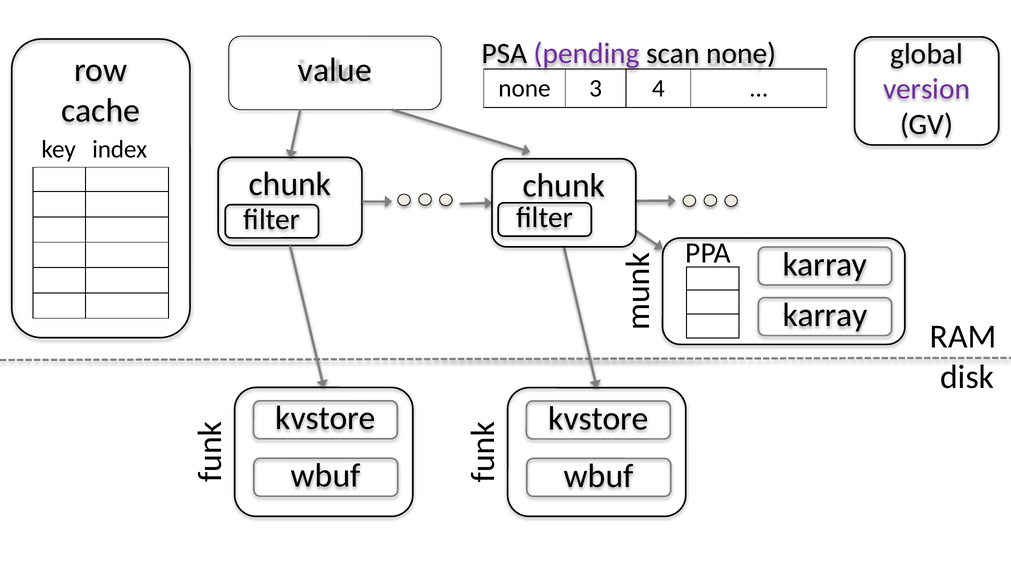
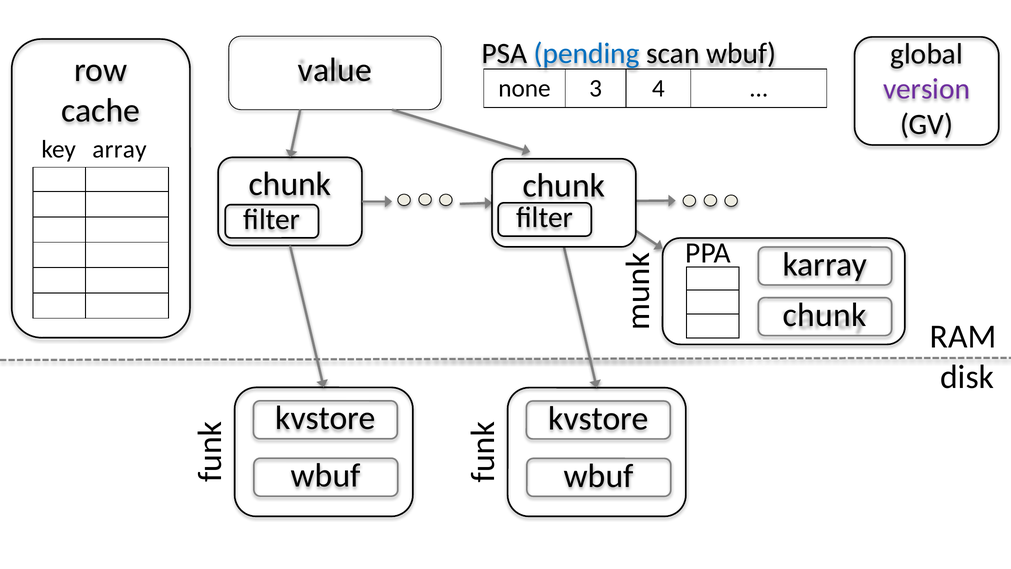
pending colour: purple -> blue (587, 54)
scan none: none -> wbuf (741, 54)
index: index -> array (119, 149)
karray: karray -> chunk (825, 315)
